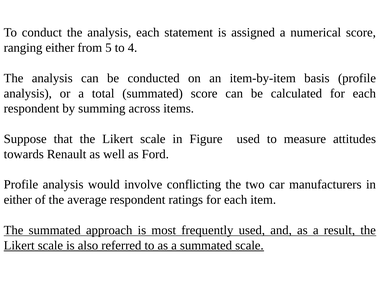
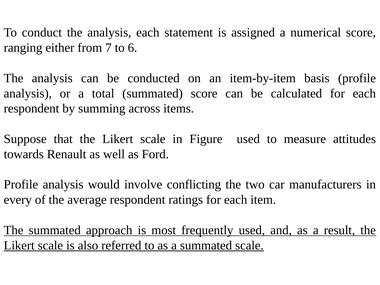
5: 5 -> 7 (108, 48)
4: 4 -> 6 (133, 48)
either: either -> every (18, 200)
